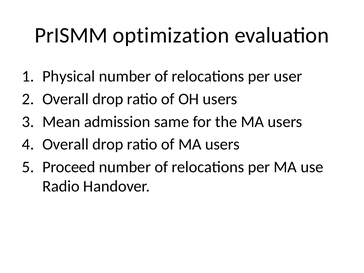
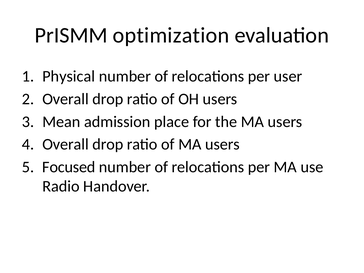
same: same -> place (172, 122)
Proceed: Proceed -> Focused (69, 167)
